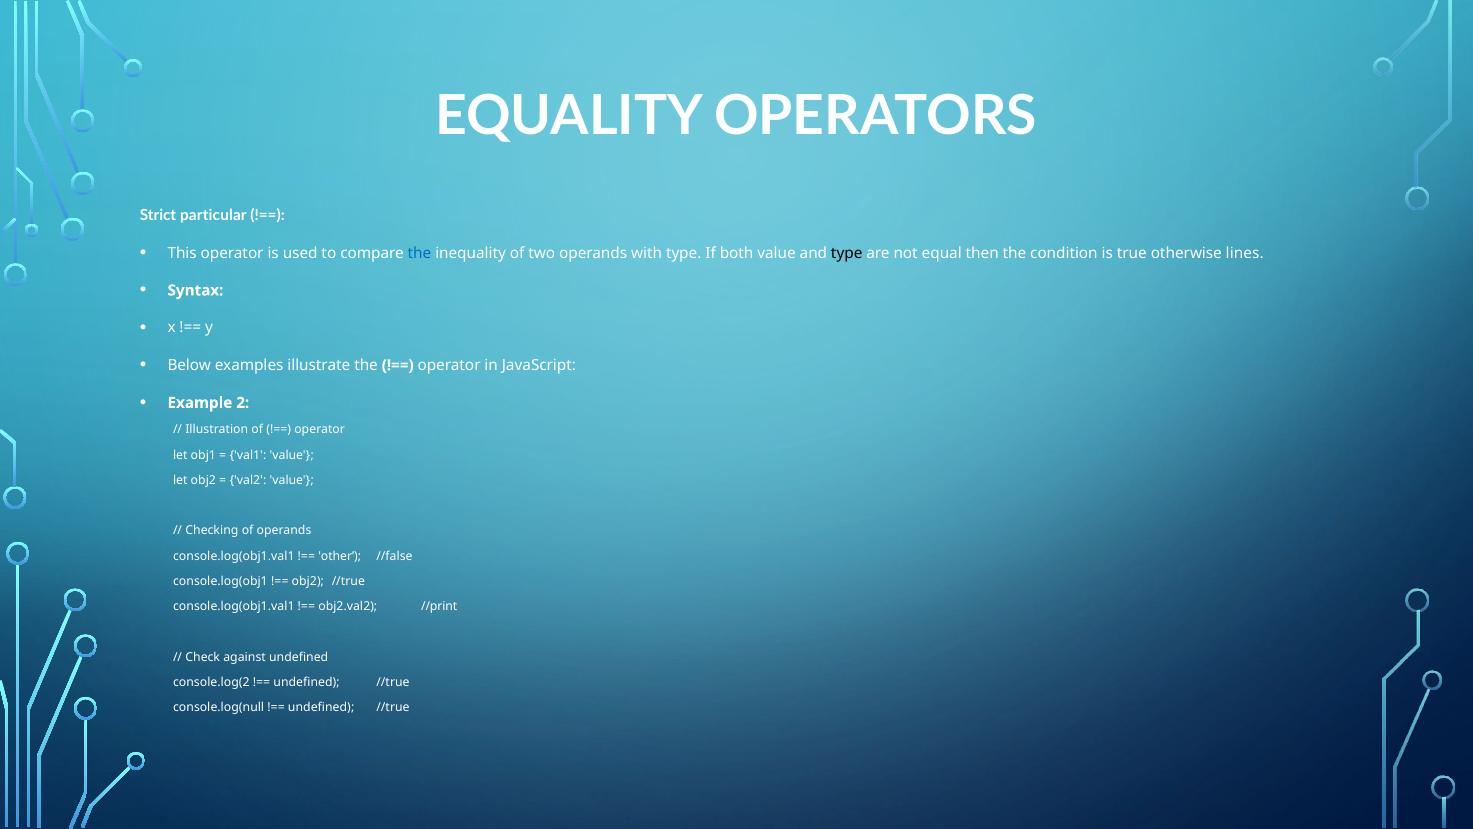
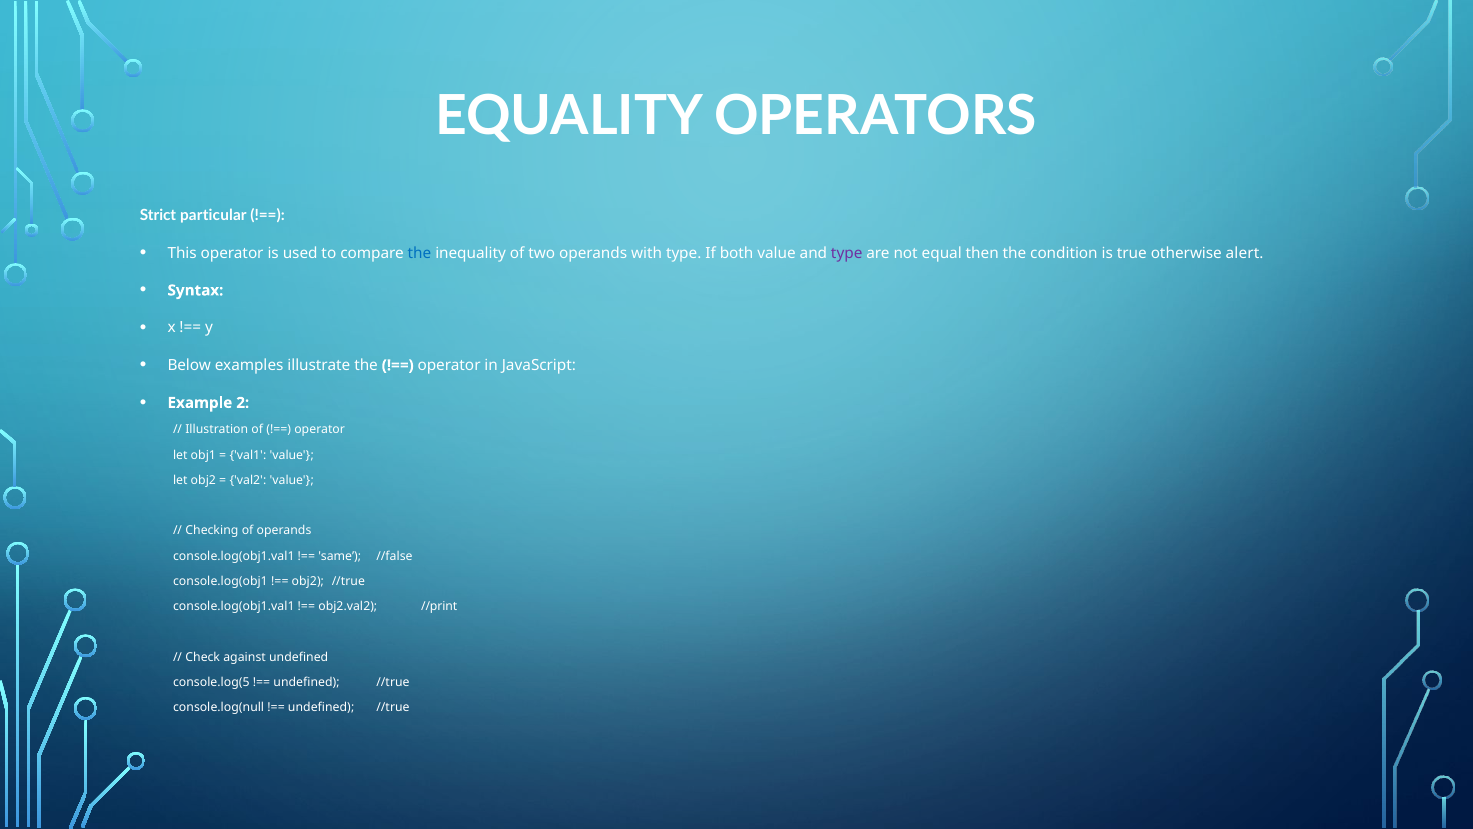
type colour: black -> purple (847, 253)
lines: lines -> alert (1245, 253)
other: other -> same (340, 556)
console.log(2: console.log(2 -> console.log(5 (211, 682)
